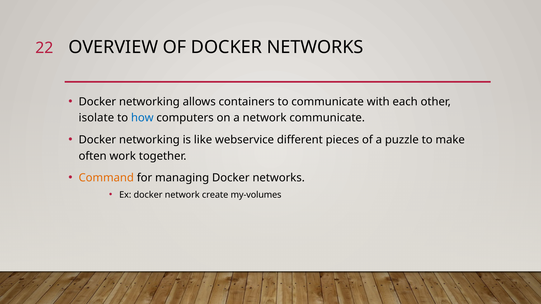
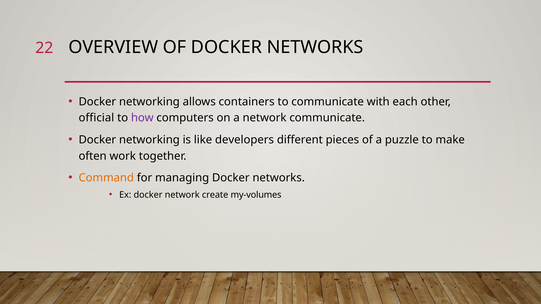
isolate: isolate -> official (96, 118)
how colour: blue -> purple (142, 118)
webservice: webservice -> developers (245, 140)
